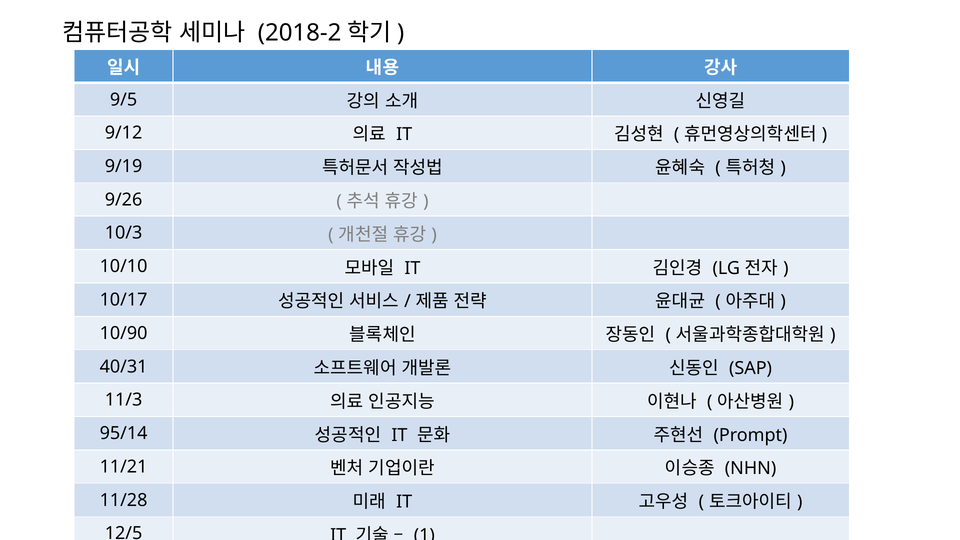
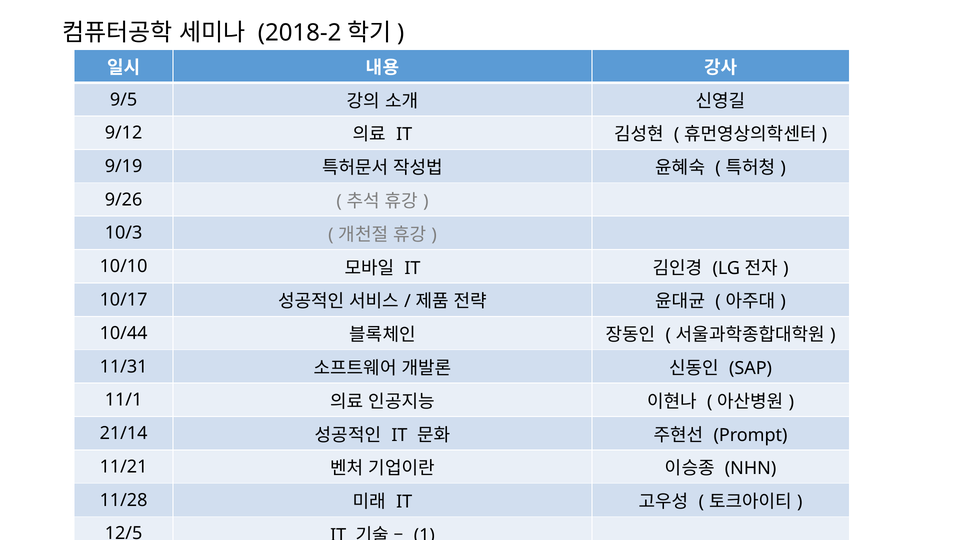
10/90: 10/90 -> 10/44 (124, 333)
40/31: 40/31 -> 11/31 (124, 367)
11/3: 11/3 -> 11/1 (124, 400)
95/14: 95/14 -> 21/14 (124, 433)
